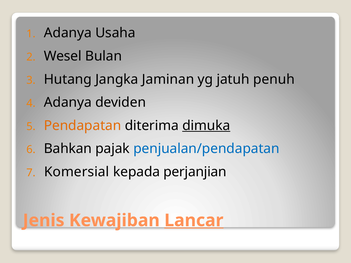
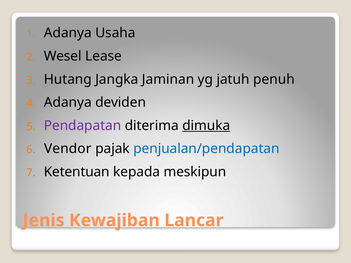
Bulan: Bulan -> Lease (104, 56)
Pendapatan colour: orange -> purple (83, 126)
Bahkan: Bahkan -> Vendor (68, 149)
Komersial: Komersial -> Ketentuan (77, 172)
perjanjian: perjanjian -> meskipun (195, 172)
Lancar underline: present -> none (194, 221)
